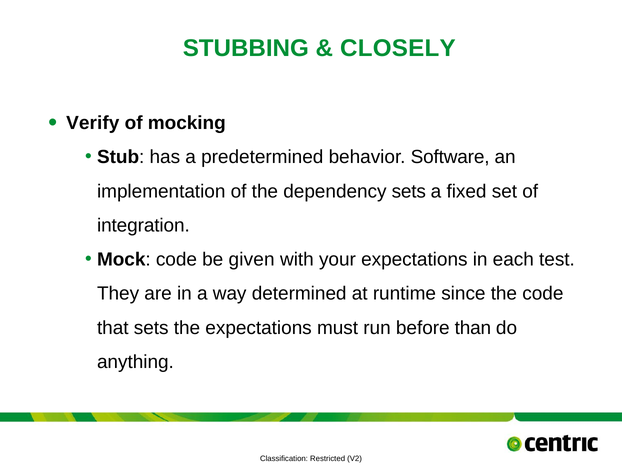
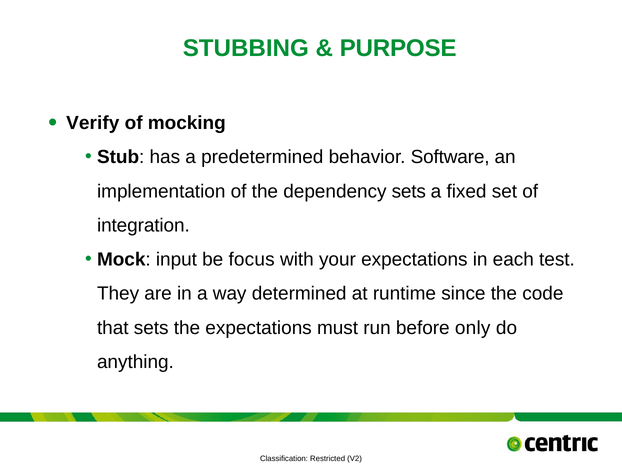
CLOSELY: CLOSELY -> PURPOSE (398, 48)
Mock code: code -> input (176, 260)
given: given -> focus (252, 260)
than: than -> only (473, 328)
